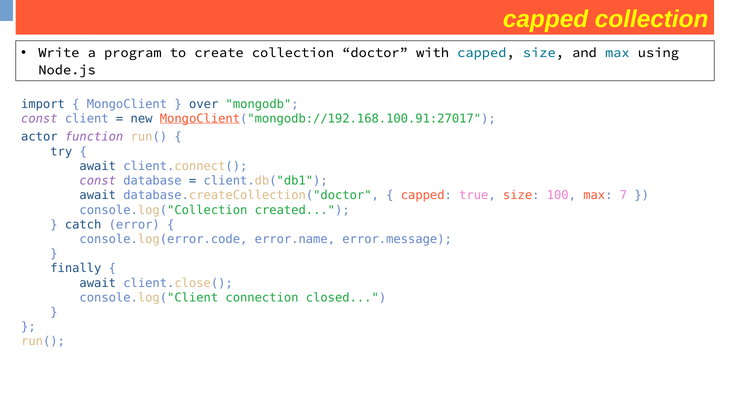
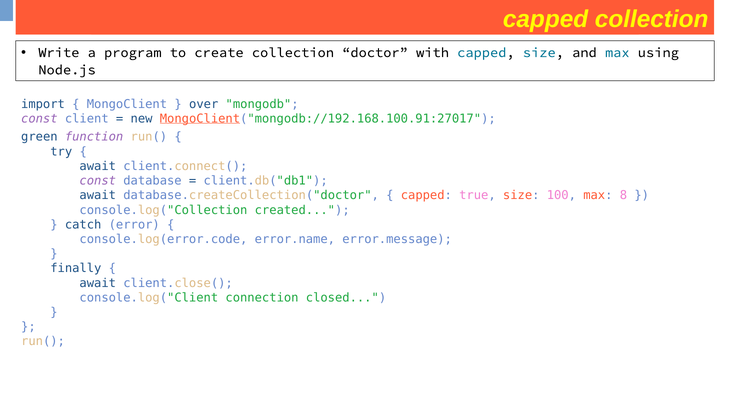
actor: actor -> green (39, 137)
7: 7 -> 8 (623, 195)
